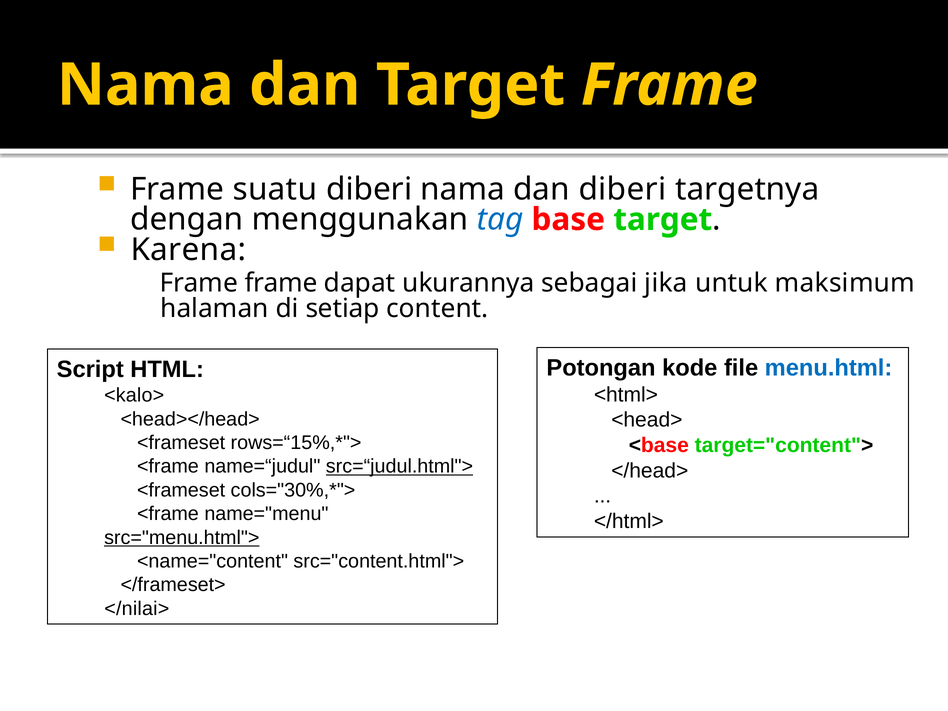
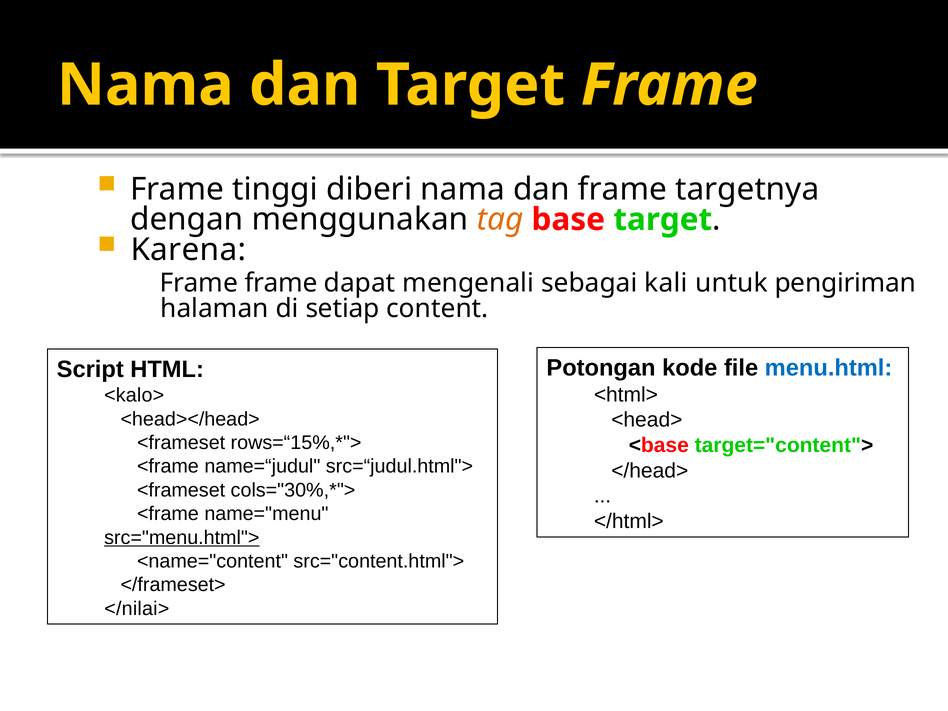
suatu: suatu -> tinggi (275, 189)
dan diberi: diberi -> frame (622, 189)
tag colour: blue -> orange (500, 220)
ukurannya: ukurannya -> mengenali (468, 283)
jika: jika -> kali (666, 283)
maksimum: maksimum -> pengiriman (845, 283)
src=“judul.html"> underline: present -> none (399, 466)
